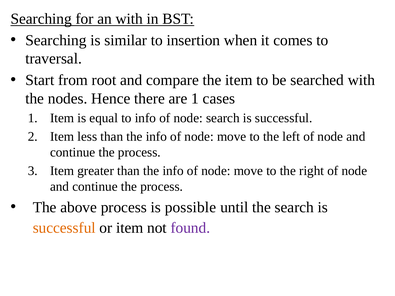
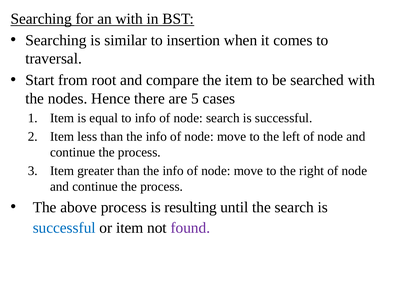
are 1: 1 -> 5 (195, 99)
possible: possible -> resulting (191, 207)
successful colour: orange -> blue (64, 228)
